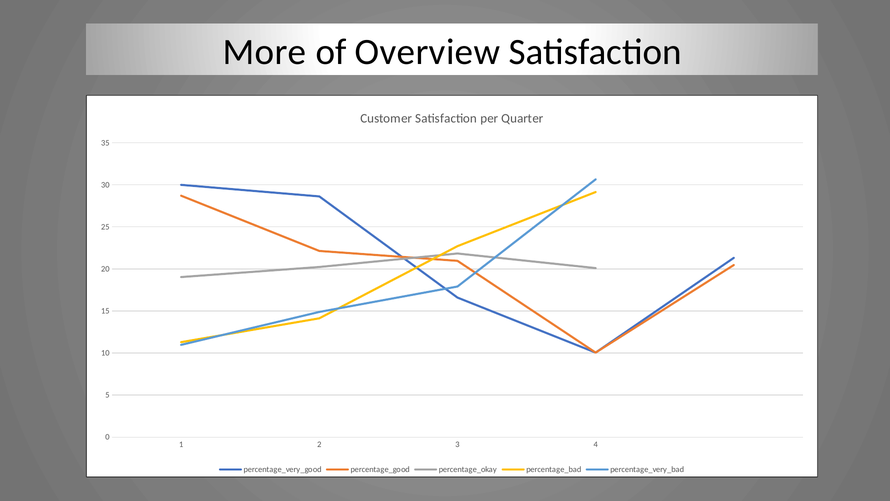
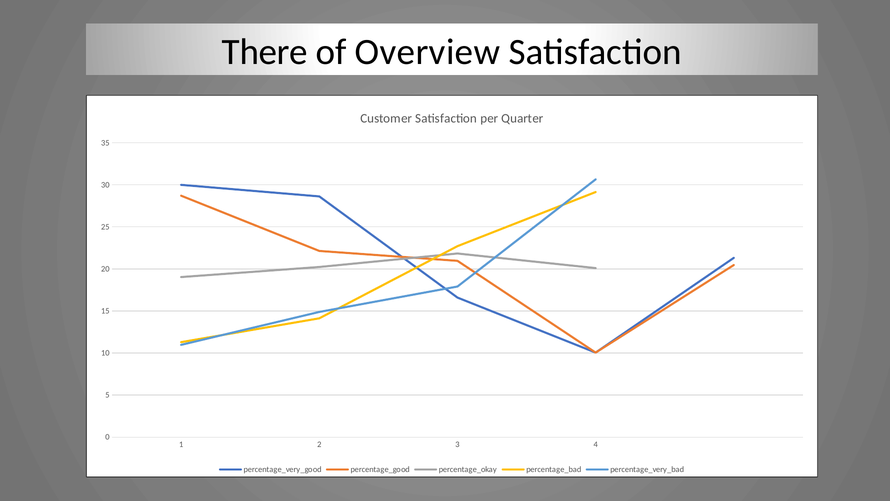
More: More -> There (265, 52)
